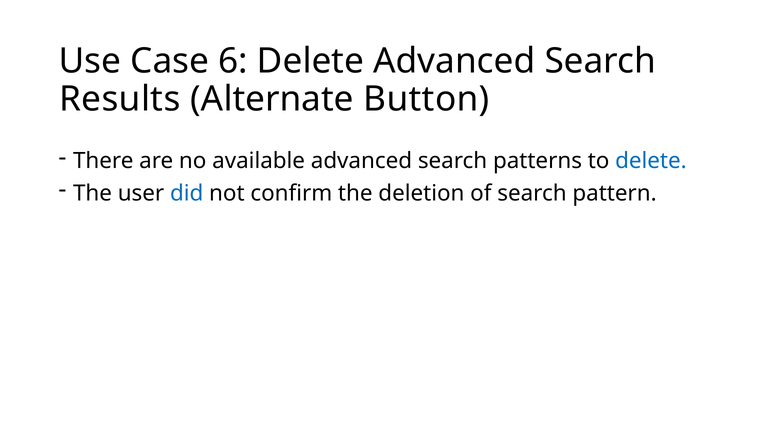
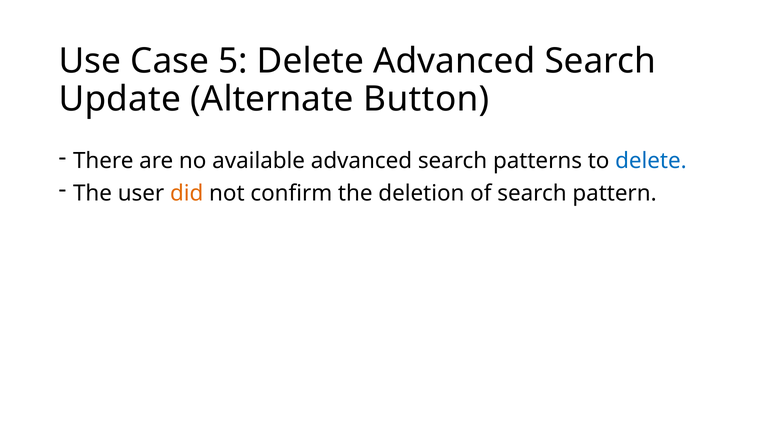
6: 6 -> 5 (233, 61)
Results: Results -> Update (120, 99)
did colour: blue -> orange (187, 193)
